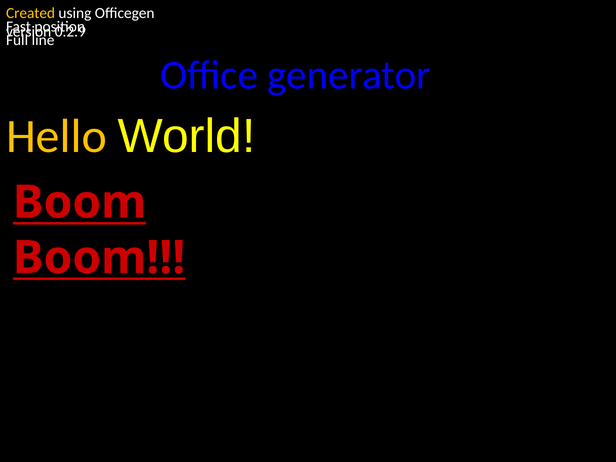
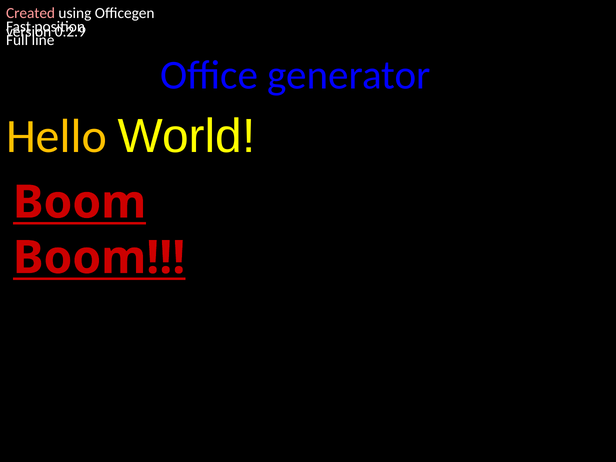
Created colour: yellow -> pink (31, 13)
